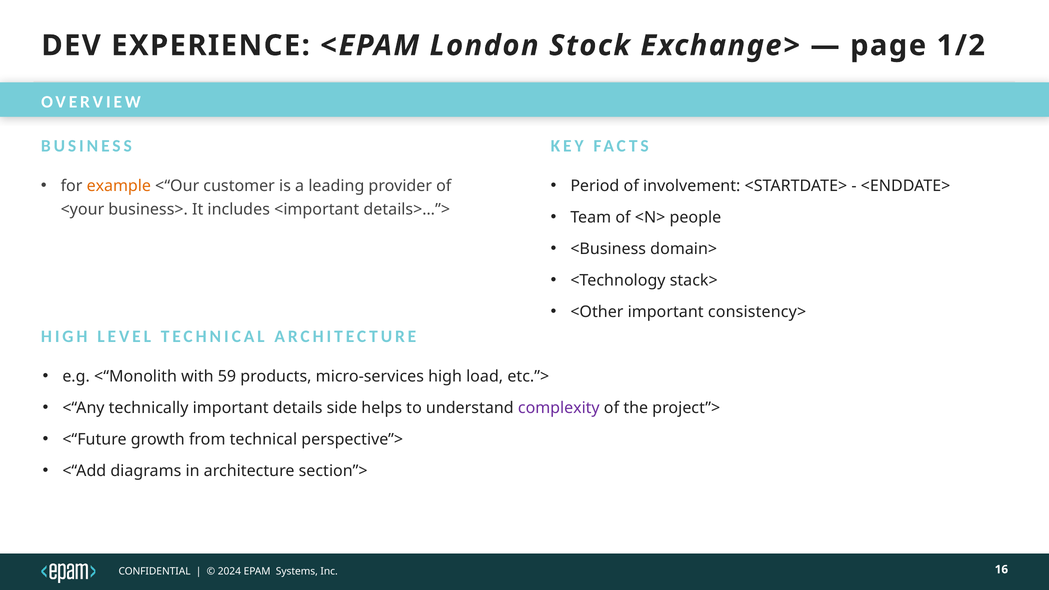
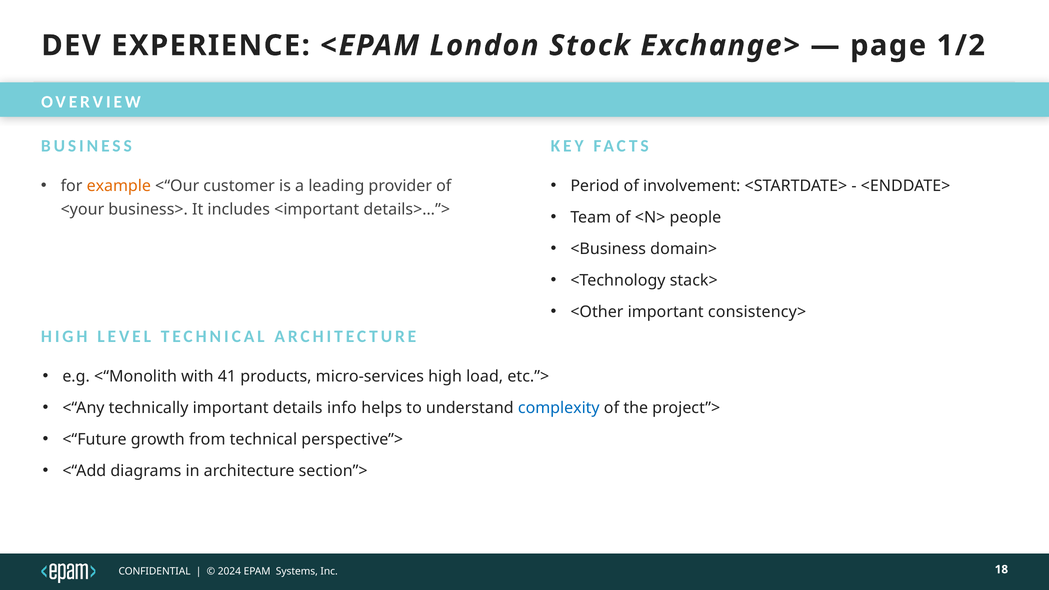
59: 59 -> 41 (227, 376)
side: side -> info (342, 408)
complexity colour: purple -> blue (559, 408)
16: 16 -> 18 (1001, 570)
